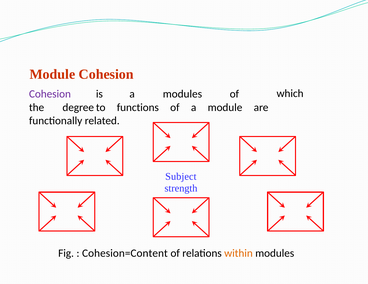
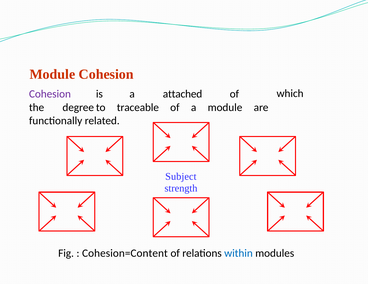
a modules: modules -> attached (183, 94)
functions: functions -> traceable (138, 107)
within colour: orange -> blue (238, 253)
